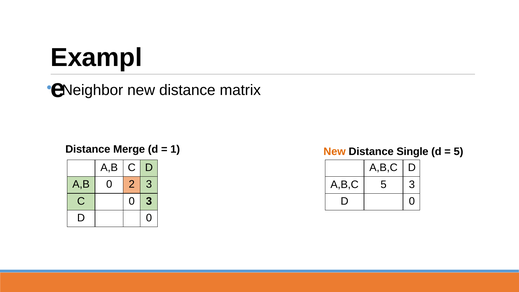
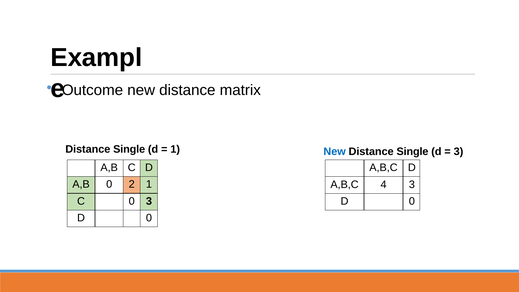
Neighbor: Neighbor -> Outcome (92, 90)
Merge: Merge -> Single (129, 149)
New colour: orange -> blue (335, 152)
5: 5 -> 3 (458, 152)
2 3: 3 -> 1 (149, 184)
A,B,C 5: 5 -> 4 (384, 184)
